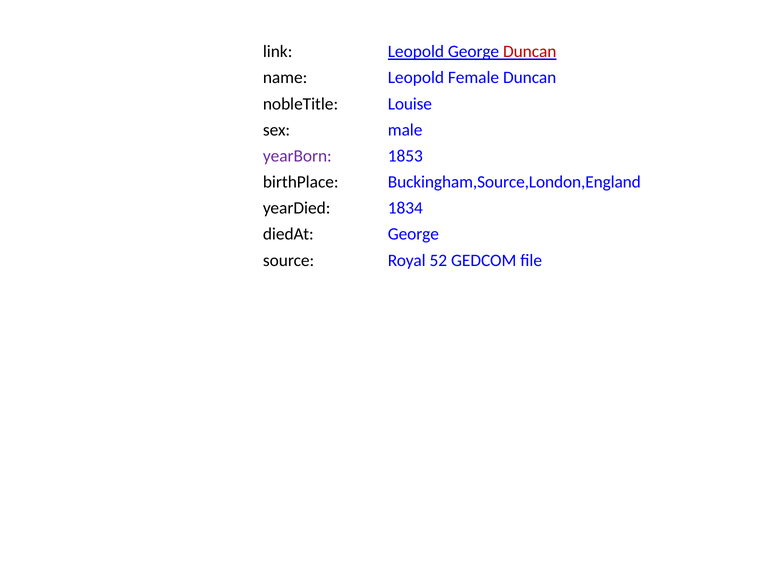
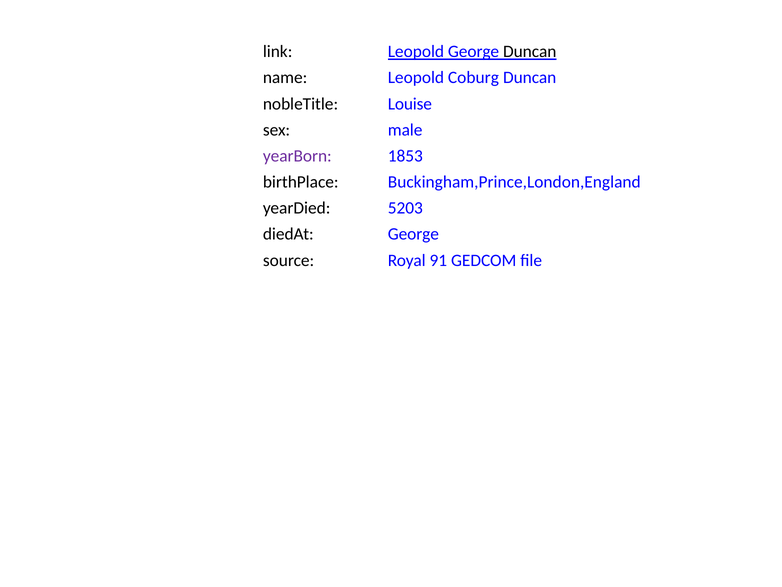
Duncan colour: red -> black (530, 52)
Female: Female -> Coburg (473, 78)
Buckingham,Source,London,England: Buckingham,Source,London,England -> Buckingham,Prince,London,England (514, 182)
1834: 1834 -> 5203 (405, 208)
52: 52 -> 91 (438, 260)
